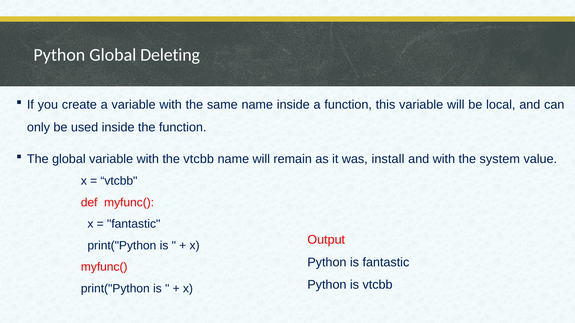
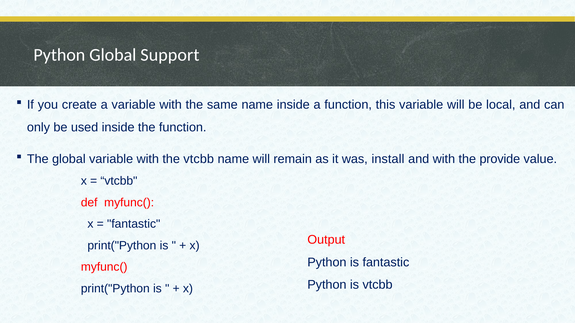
Deleting: Deleting -> Support (170, 55)
system: system -> provide (500, 159)
